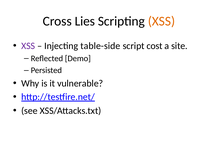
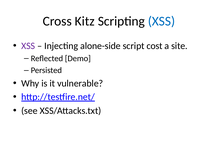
Lies: Lies -> Kitz (85, 21)
XSS colour: orange -> blue (161, 21)
table-side: table-side -> alone-side (100, 46)
